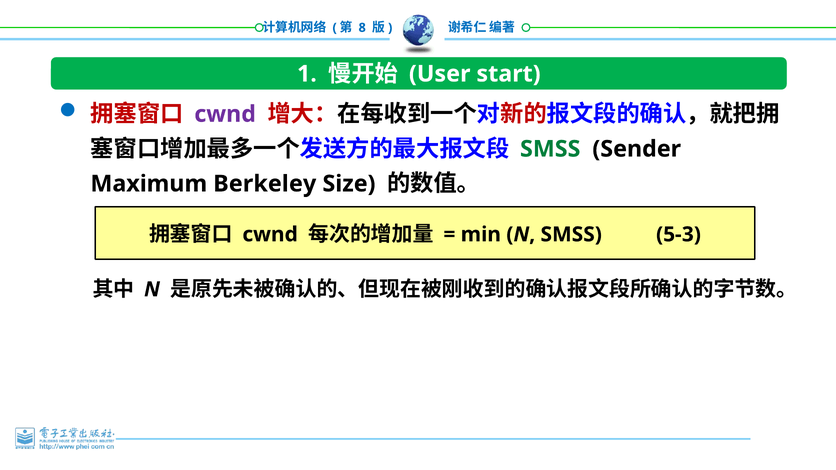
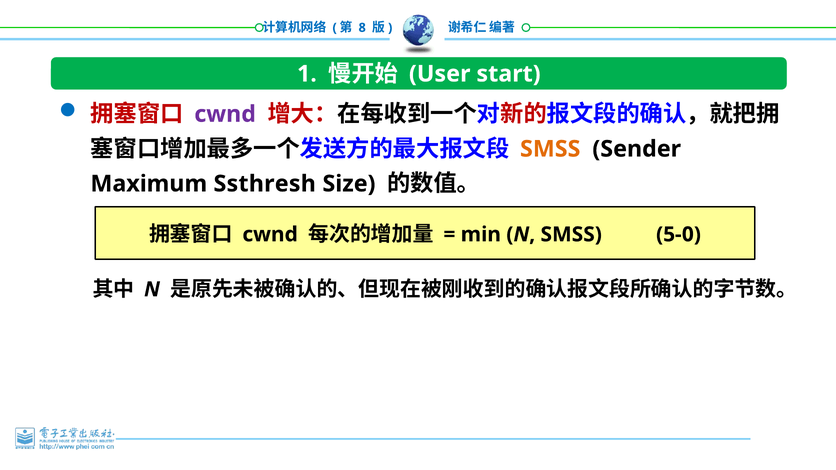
SMSS colour: green -> orange (550, 149)
Berkeley: Berkeley -> Ssthresh (265, 184)
5-3: 5-3 -> 5-0 (678, 235)
